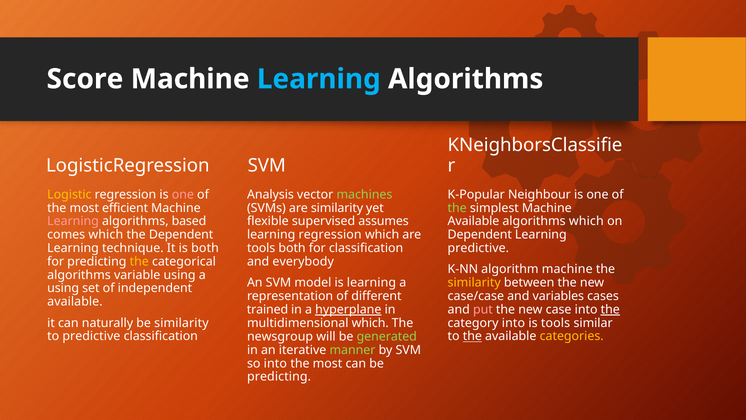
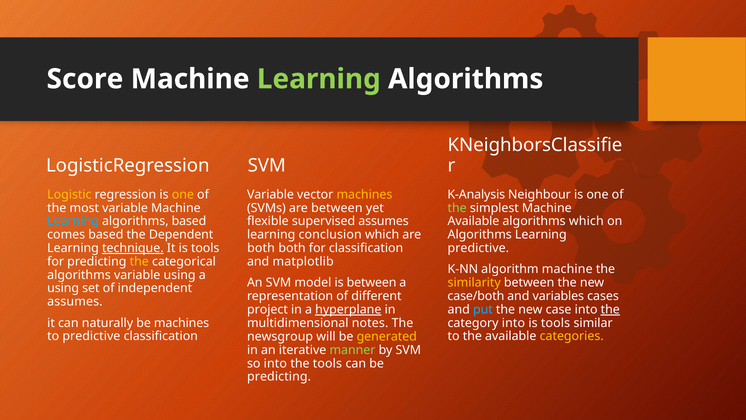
Learning colour: light blue -> light green (319, 79)
one colour: pink -> yellow (183, 194)
Analysis: Analysis -> Variable (270, 194)
machines colour: light green -> yellow (364, 194)
K-Popular: K-Popular -> K-Analysis (476, 194)
most efficient: efficient -> variable (125, 208)
are similarity: similarity -> between (337, 208)
Learning colour: pink -> light blue (73, 221)
comes which: which -> based (106, 235)
Dependent: Dependent -> Algorithms (480, 235)
learning regression: regression -> conclusion (330, 235)
technique underline: none -> present (133, 248)
It is both: both -> tools (205, 248)
tools: tools -> both (261, 248)
everybody: everybody -> matplotlib (303, 261)
is learning: learning -> between (372, 283)
case/case: case/case -> case/both (476, 296)
available: available -> assumes (75, 302)
put colour: pink -> light blue (483, 309)
trained: trained -> project (267, 309)
be similarity: similarity -> machines (182, 323)
multidimensional which: which -> notes (370, 323)
the underline: present -> none (472, 336)
generated colour: light green -> yellow (387, 336)
most: most -> tools (327, 363)
